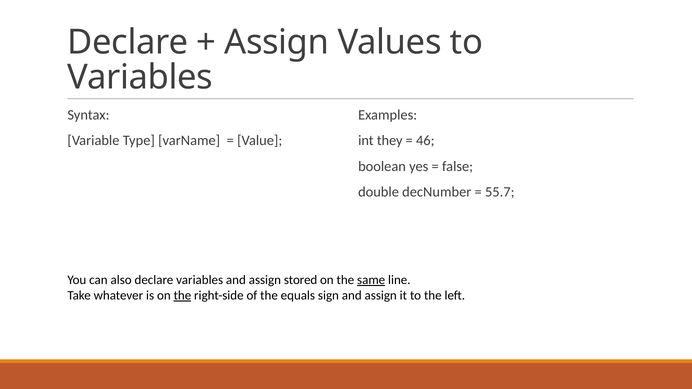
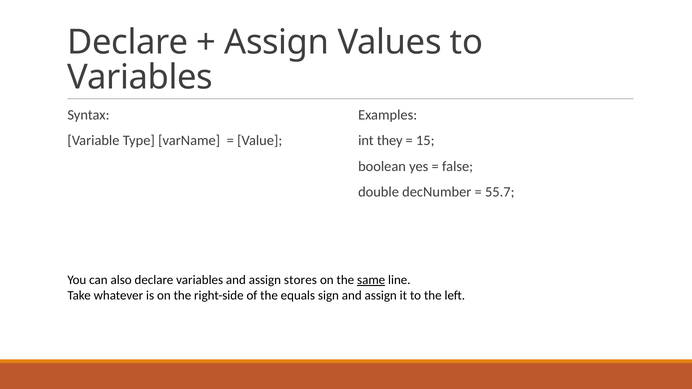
46: 46 -> 15 (425, 141)
stored: stored -> stores (300, 280)
the underline: present -> none (182, 296)
